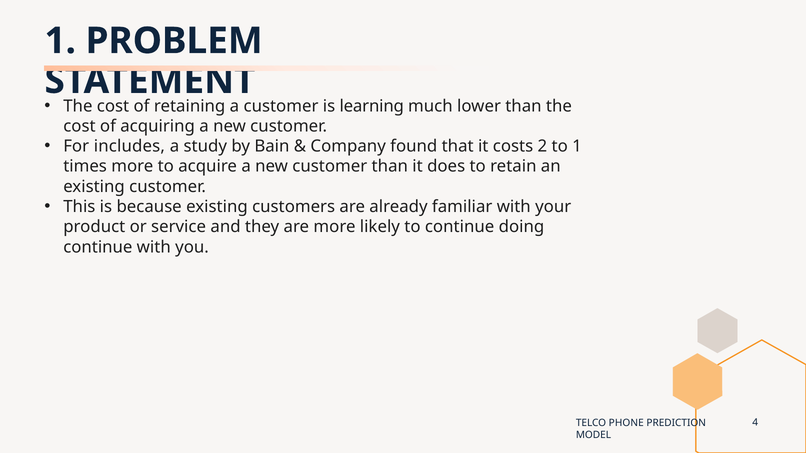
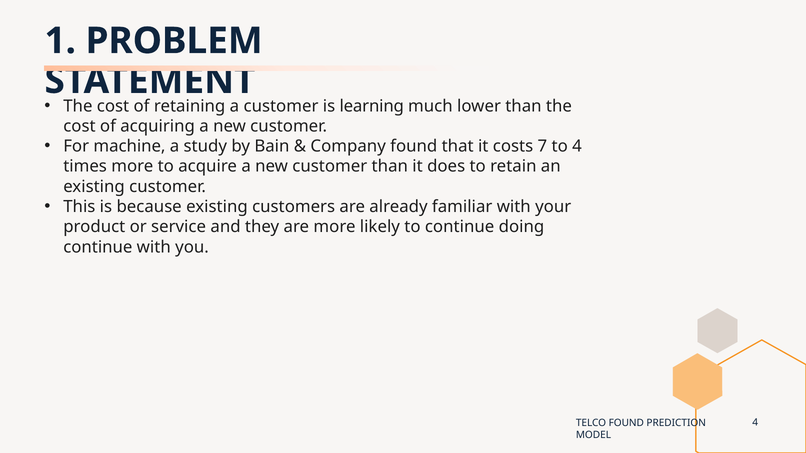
includes: includes -> machine (129, 146)
2: 2 -> 7 (542, 146)
to 1: 1 -> 4 (577, 146)
TELCO PHONE: PHONE -> FOUND (626, 423)
